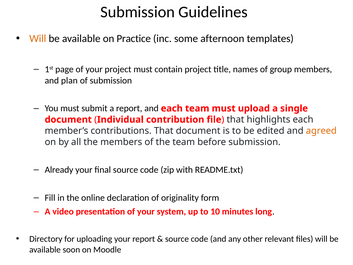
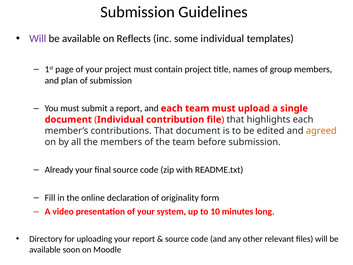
Will colour: orange -> purple (38, 39)
Practice: Practice -> Reflects (134, 39)
some afternoon: afternoon -> individual (222, 39)
